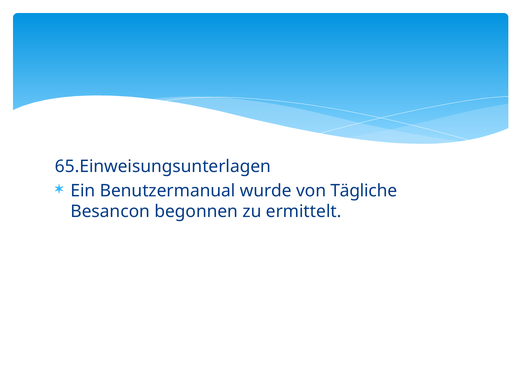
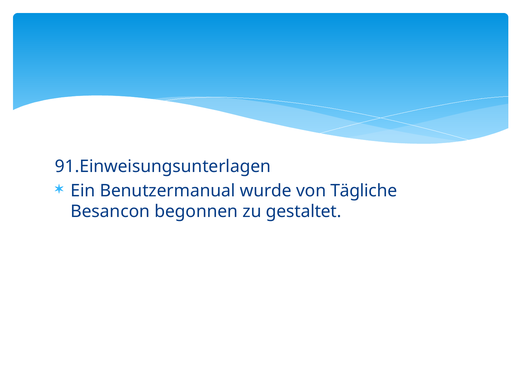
65.Einweisungsunterlagen: 65.Einweisungsunterlagen -> 91.Einweisungsunterlagen (163, 167)
ermittelt: ermittelt -> gestaltet (304, 212)
